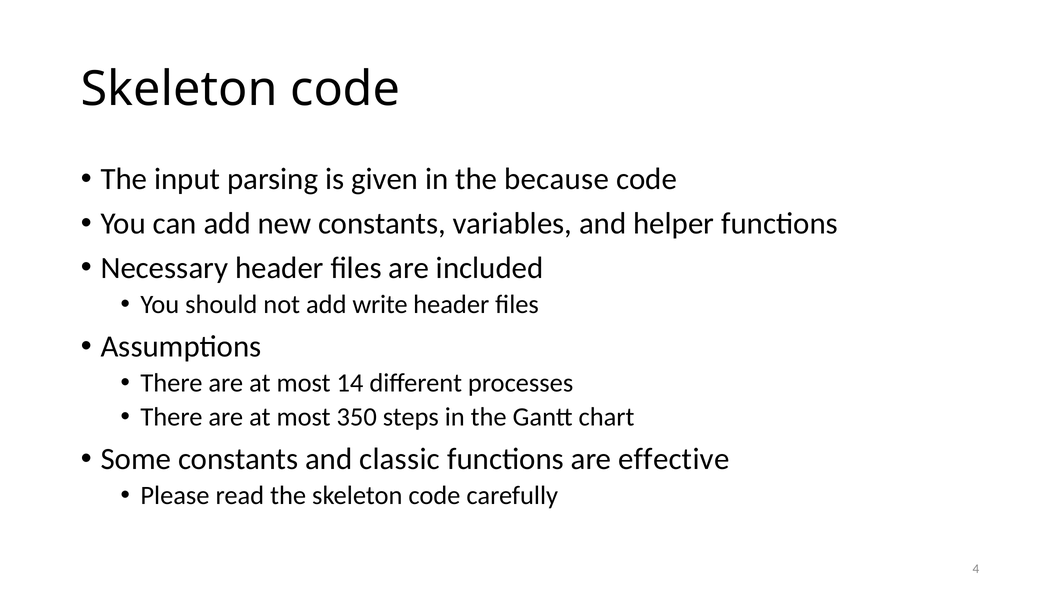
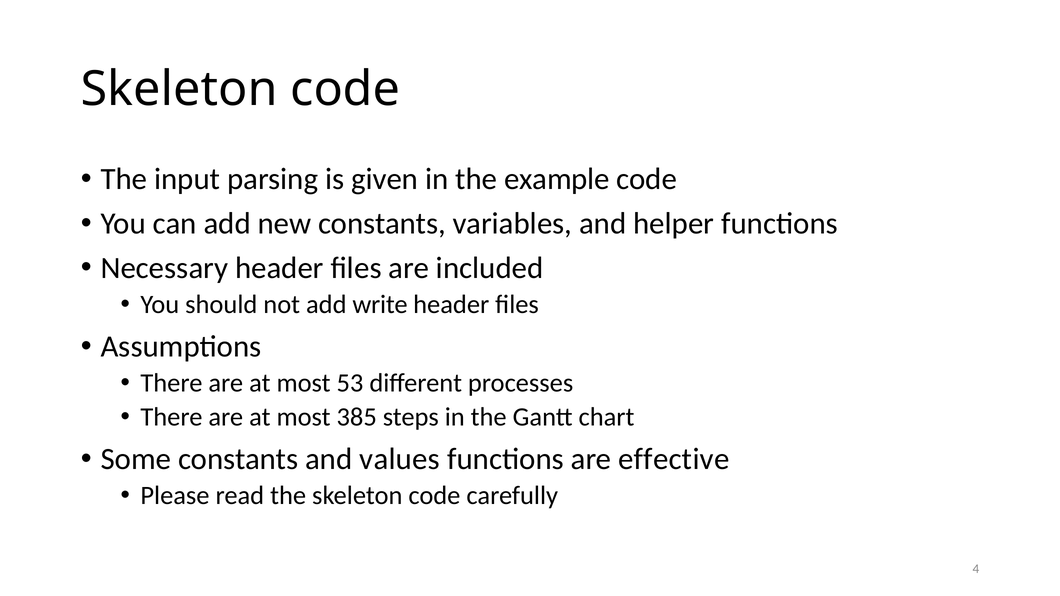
because: because -> example (557, 179)
14: 14 -> 53 (350, 383)
350: 350 -> 385 (357, 417)
classic: classic -> values (400, 459)
